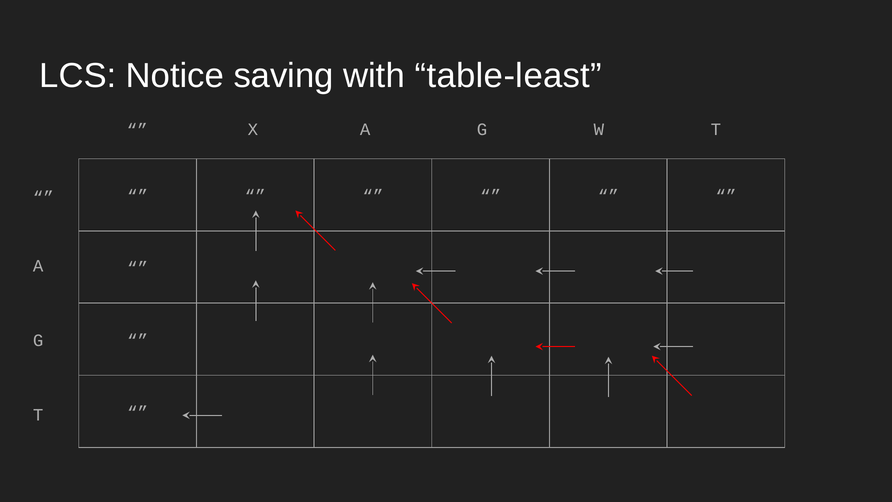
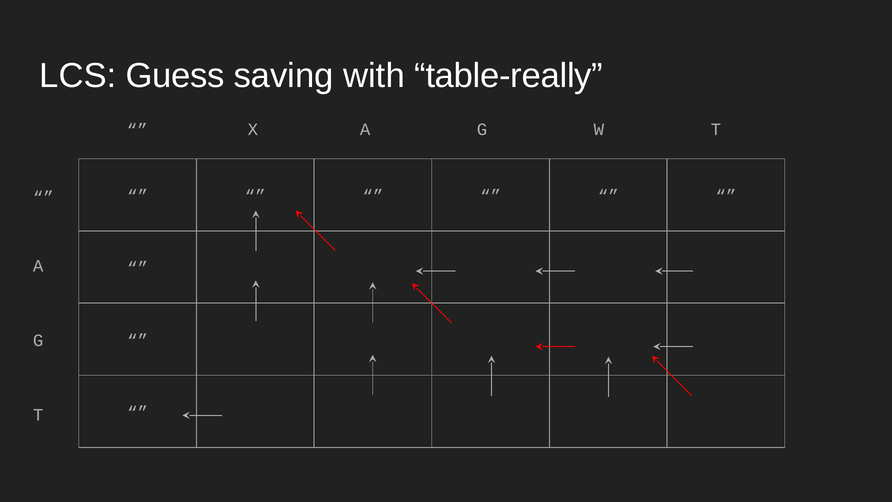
Notice: Notice -> Guess (175, 76)
table-least: table-least -> table-really (509, 76)
